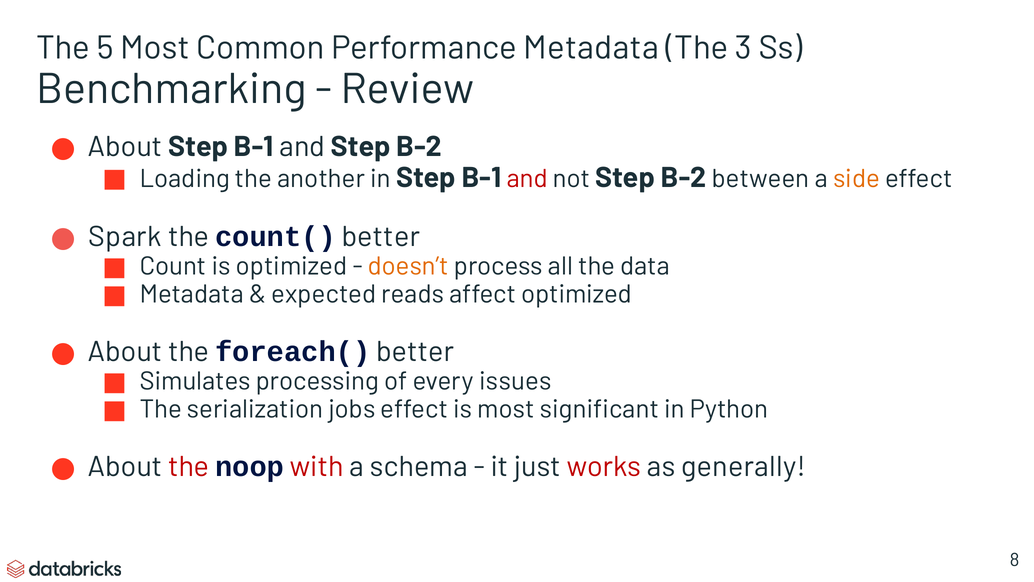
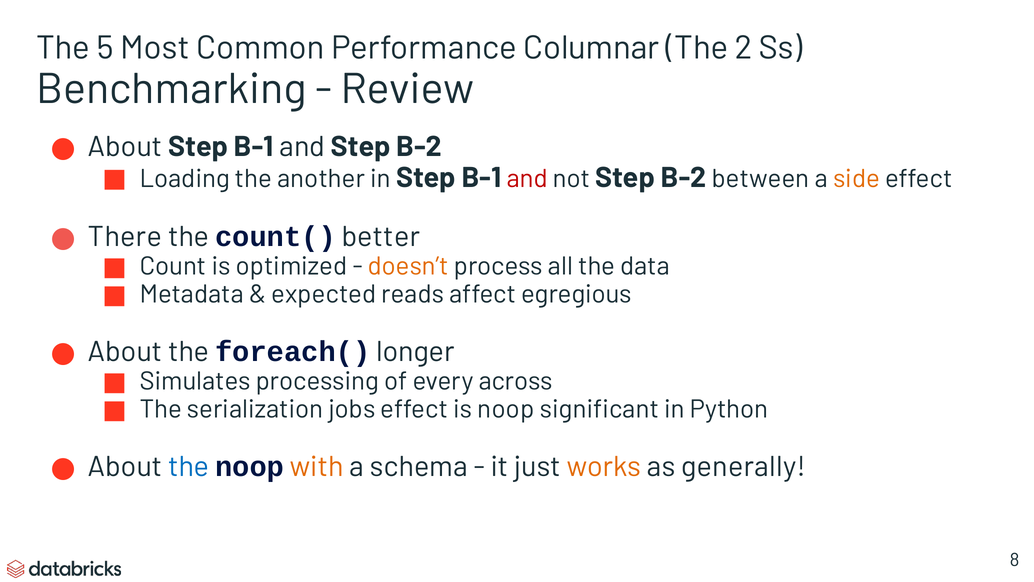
Performance Metadata: Metadata -> Columnar (591, 48)
3: 3 -> 2 (744, 48)
Spark: Spark -> There (125, 237)
affect optimized: optimized -> egregious (577, 294)
foreach( better: better -> longer (415, 352)
issues: issues -> across (516, 381)
is most: most -> noop (506, 409)
the colour: red -> blue (189, 466)
with colour: red -> orange (317, 466)
works colour: red -> orange (604, 466)
